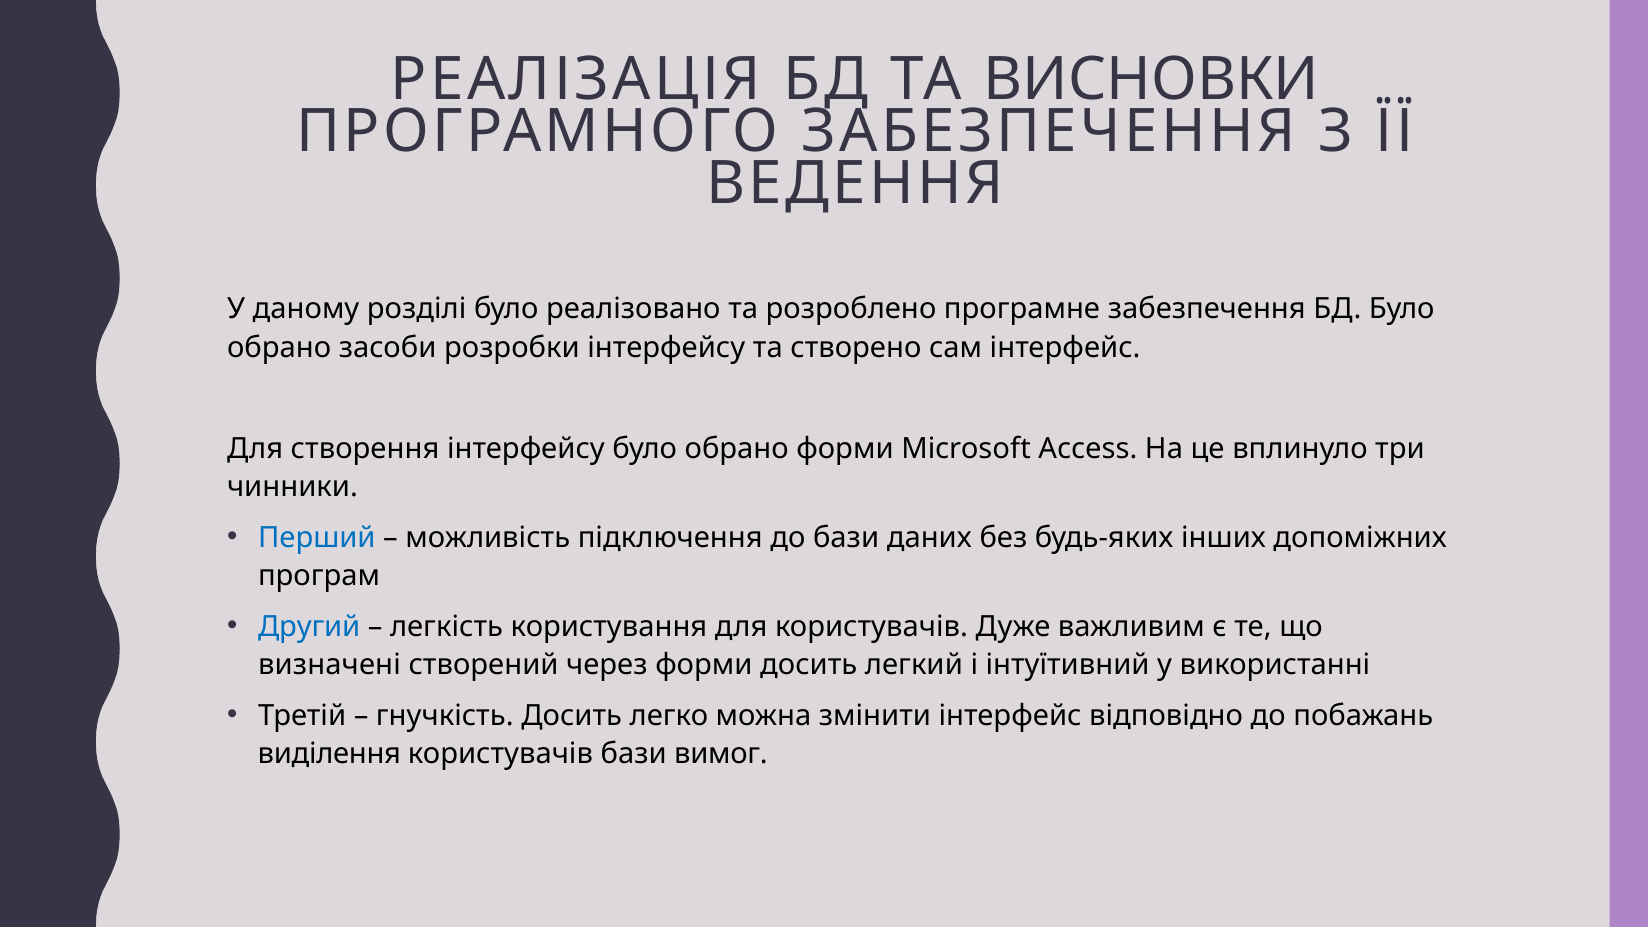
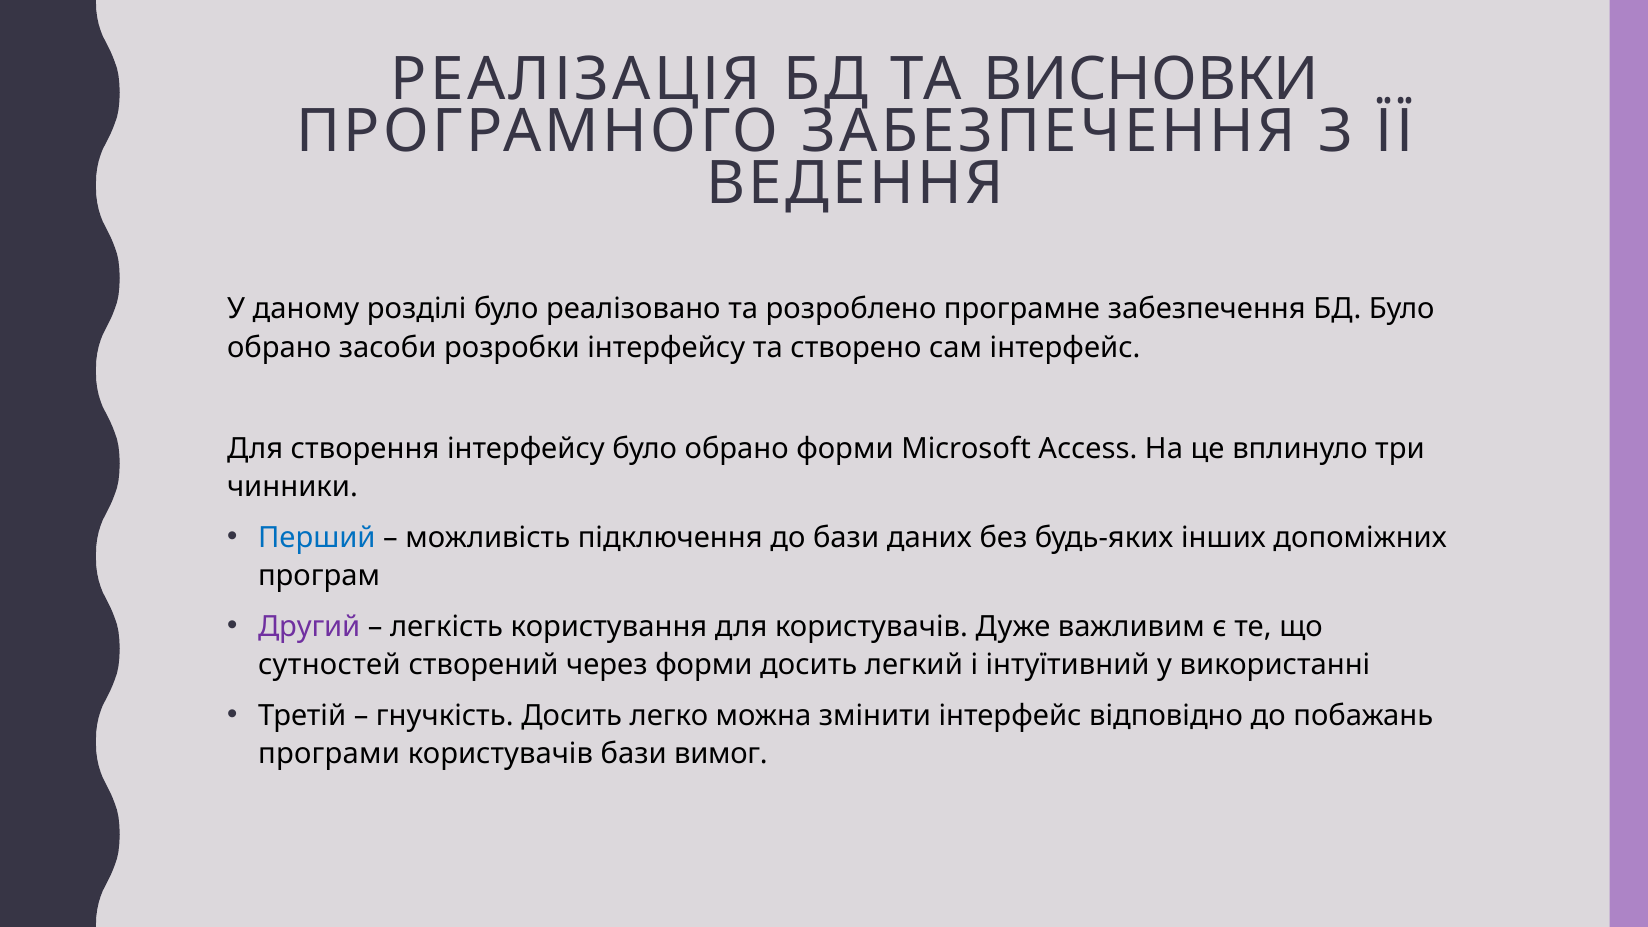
Другий colour: blue -> purple (309, 627)
визначені: визначені -> сутностей (329, 665)
виділення: виділення -> програми (329, 754)
